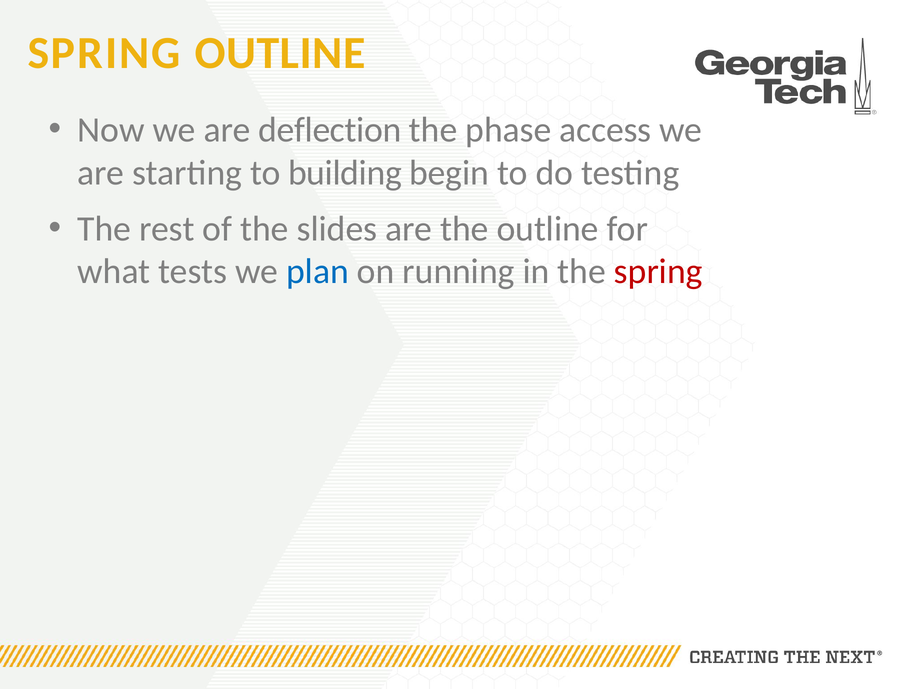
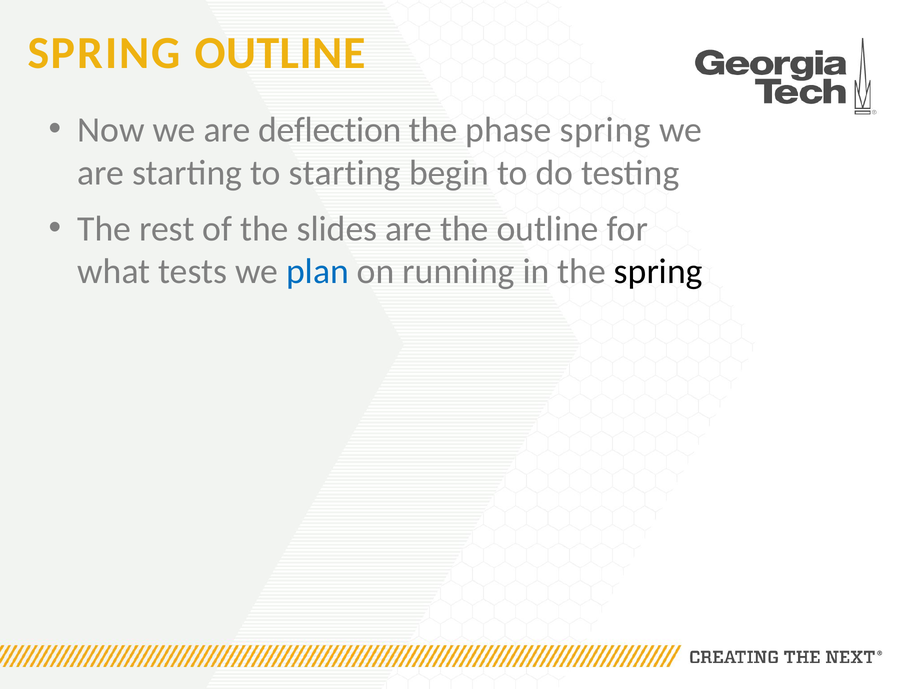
phase access: access -> spring (605, 130)
to building: building -> starting (345, 173)
spring colour: red -> black (658, 271)
